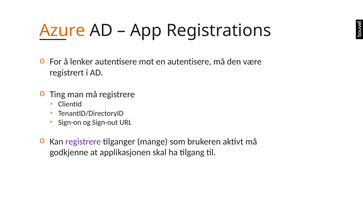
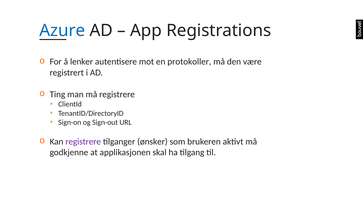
Azure colour: orange -> blue (62, 30)
en autentisere: autentisere -> protokoller (189, 62)
mange: mange -> ønsker (152, 142)
